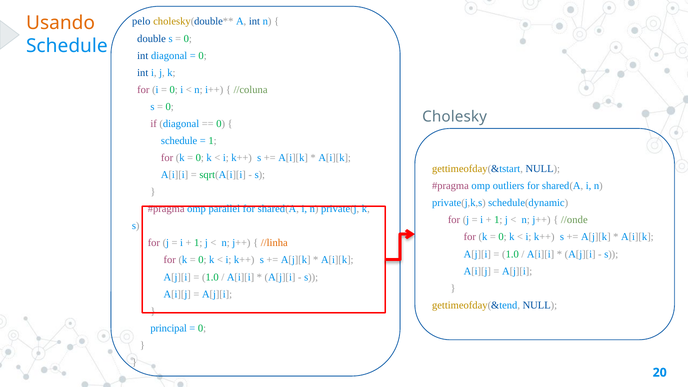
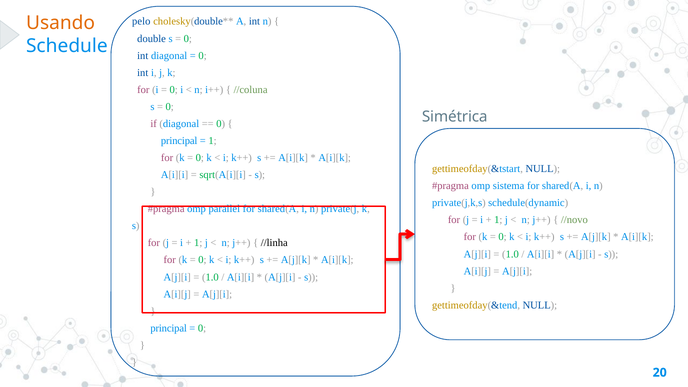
Cholesky: Cholesky -> Simétrica (455, 117)
schedule: schedule -> principal (179, 141)
outliers: outliers -> sistema (509, 186)
//onde: //onde -> //novo (574, 220)
//linha colour: orange -> black (274, 243)
